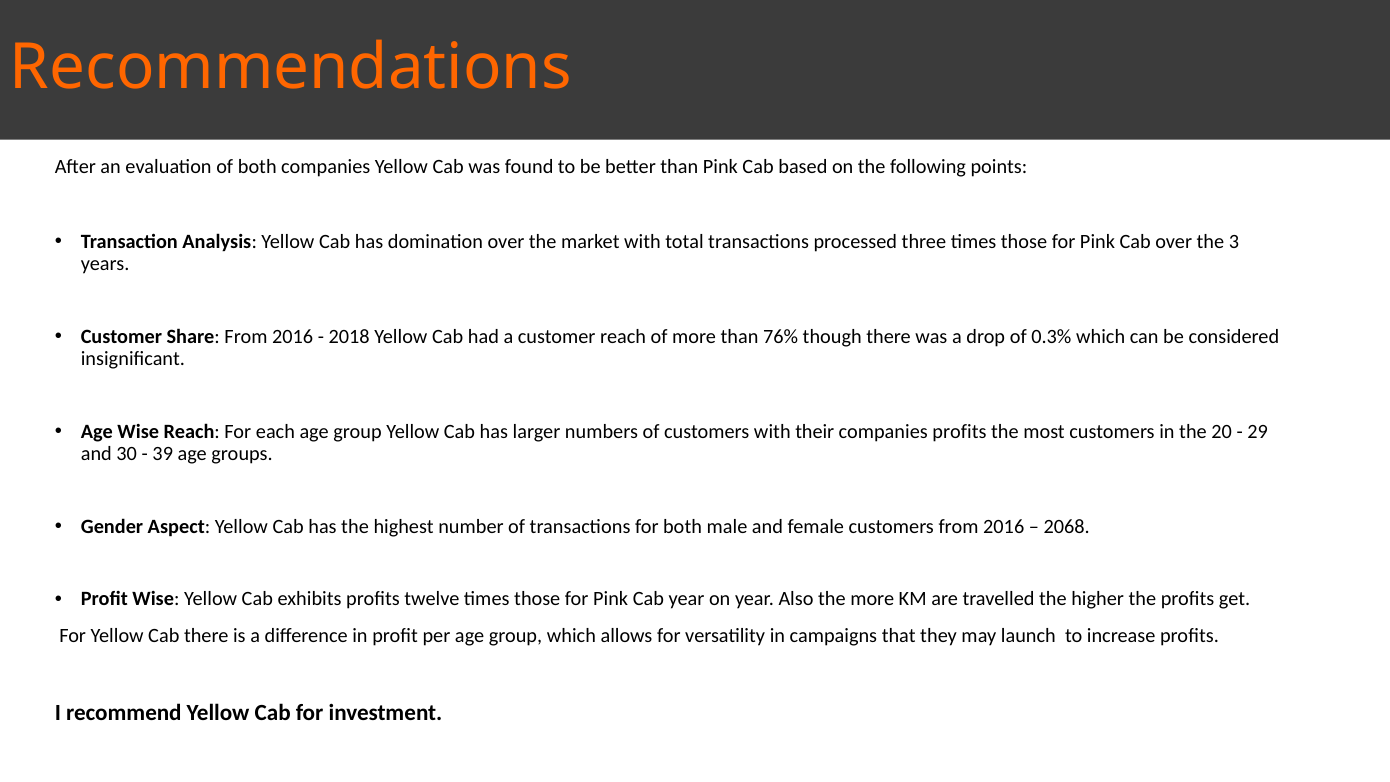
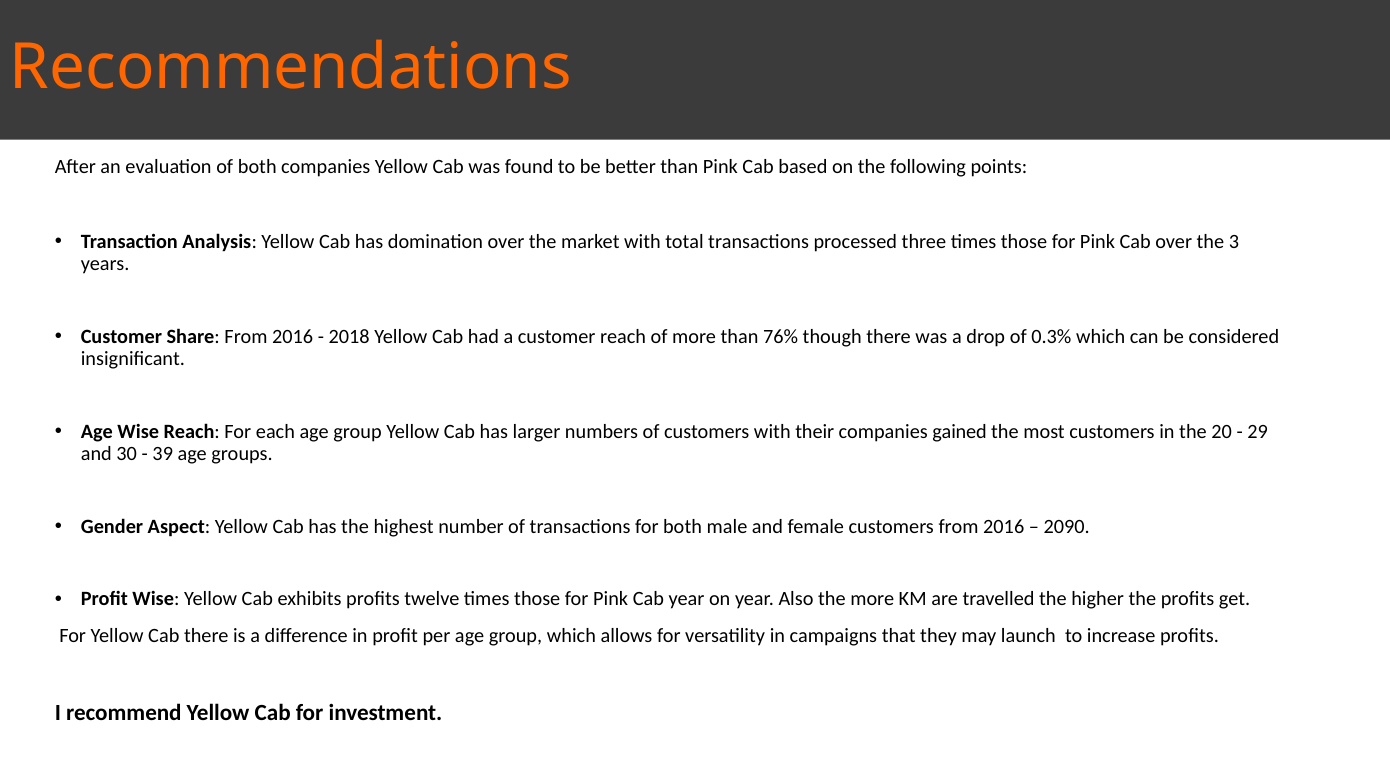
companies profits: profits -> gained (960, 431)
2068: 2068 -> 2090 (1067, 526)
